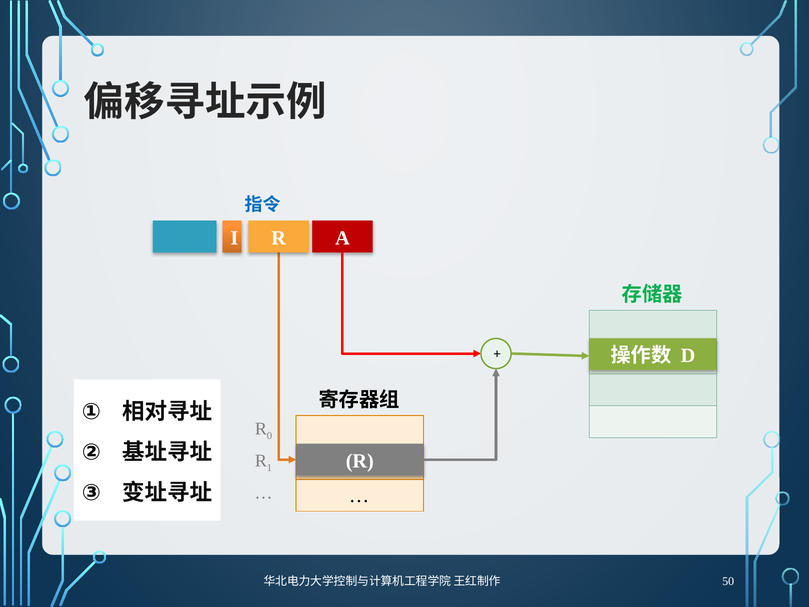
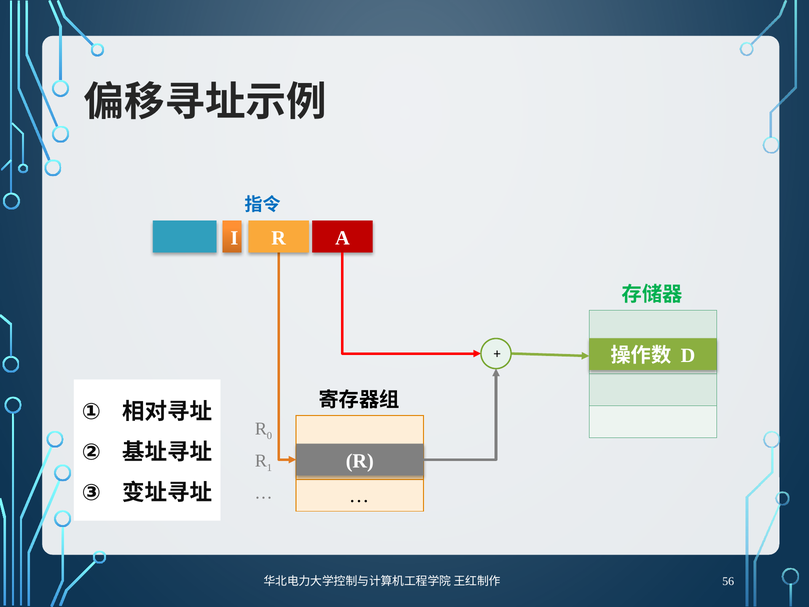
50: 50 -> 56 (728, 581)
